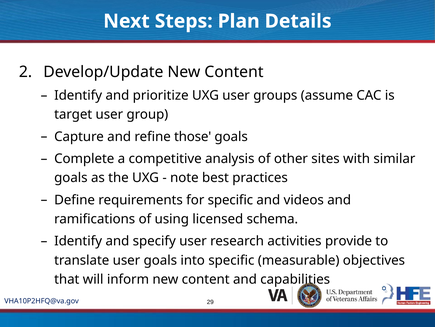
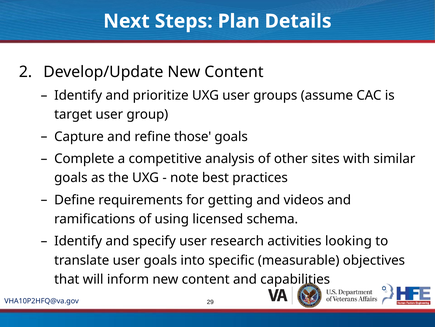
for specific: specific -> getting (230, 200)
provide: provide -> looking (348, 241)
